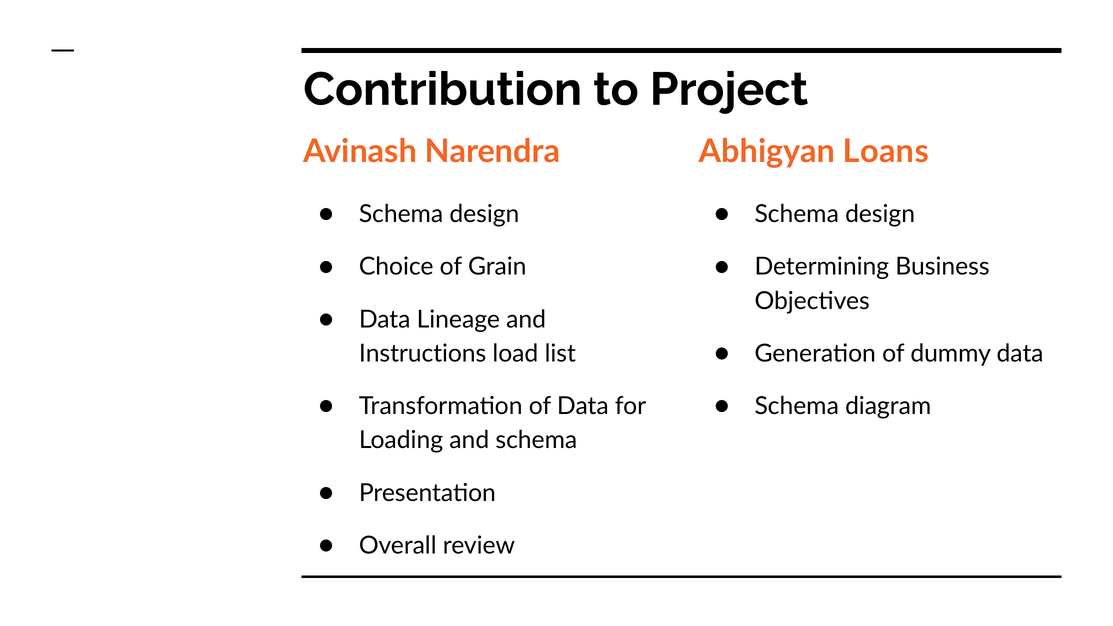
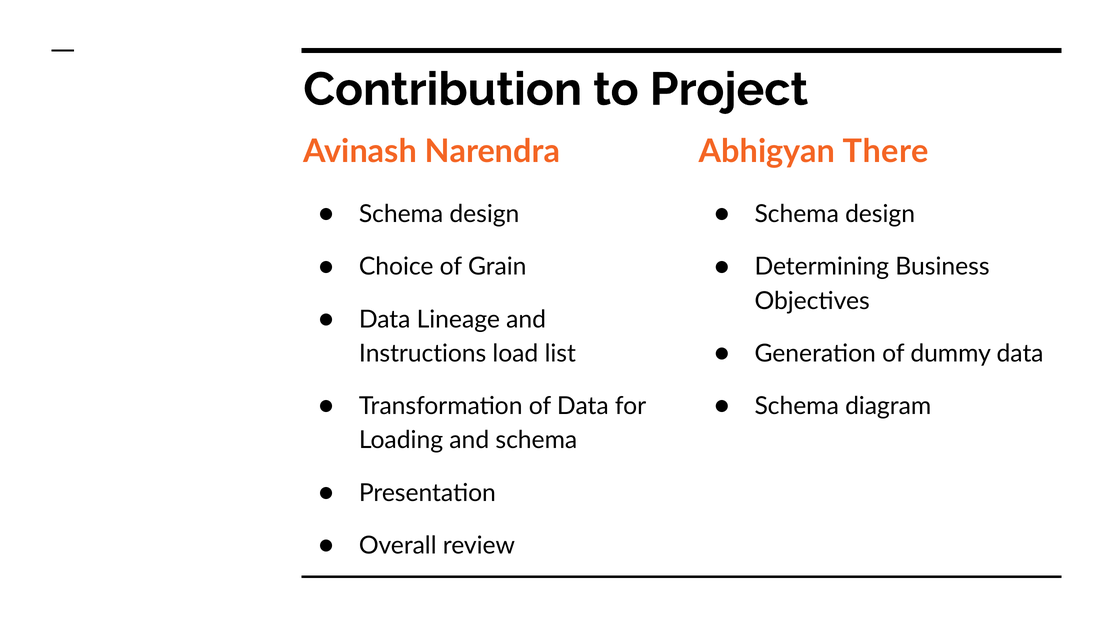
Loans: Loans -> There (886, 151)
